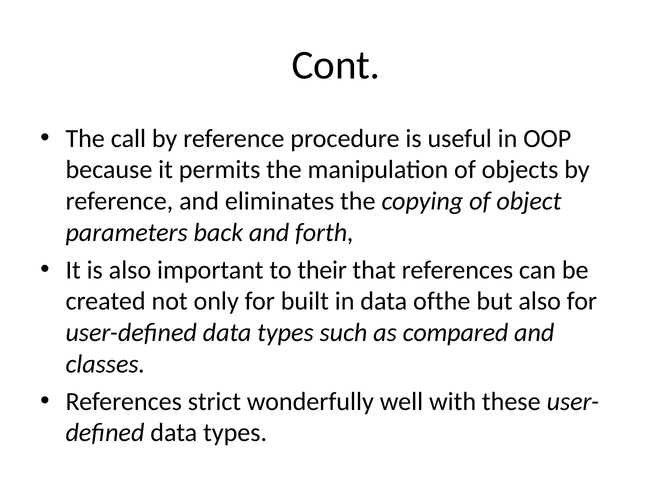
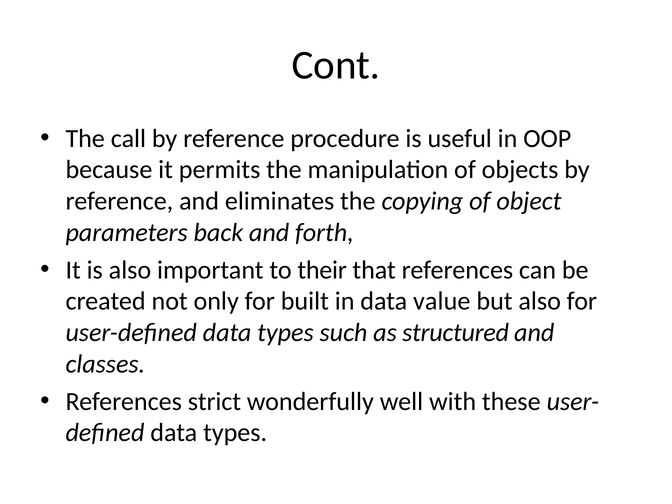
ofthe: ofthe -> value (442, 301)
compared: compared -> structured (456, 333)
